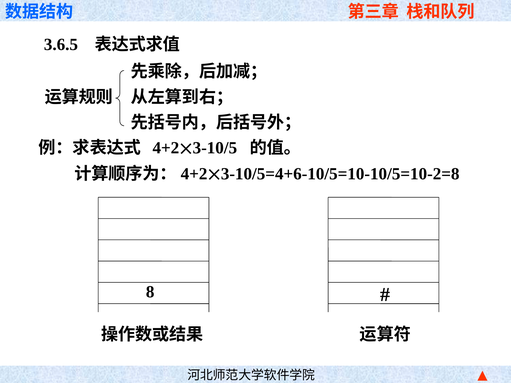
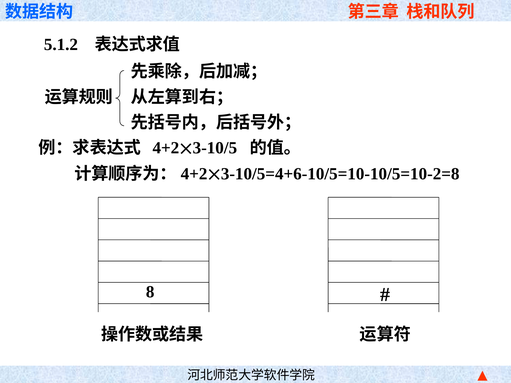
3.6.5: 3.6.5 -> 5.1.2 (61, 45)
